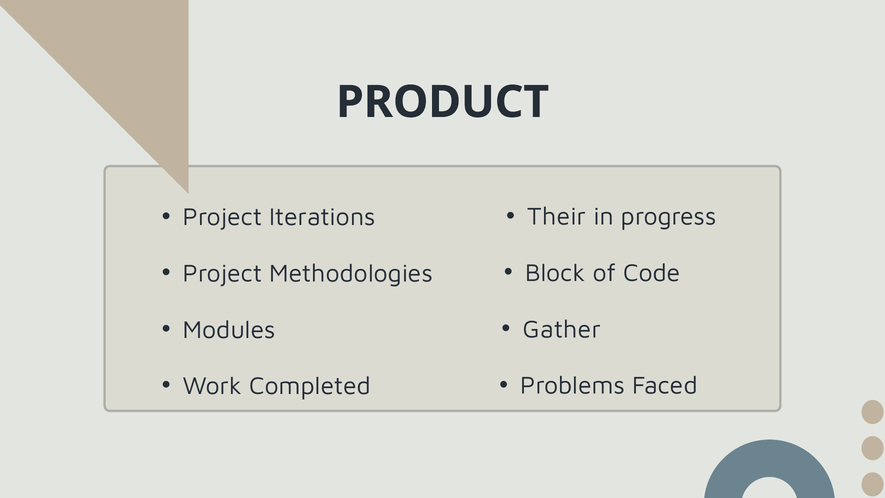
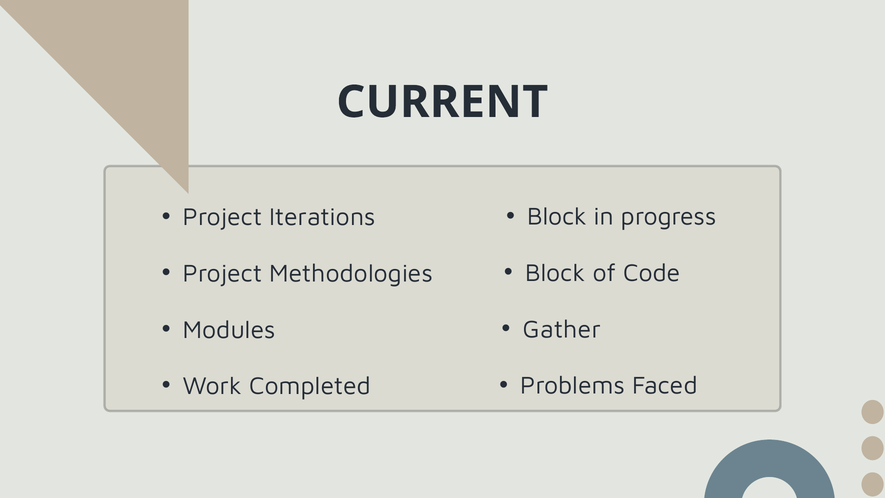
PRODUCT: PRODUCT -> CURRENT (442, 102)
Their: Their -> Block (557, 217)
